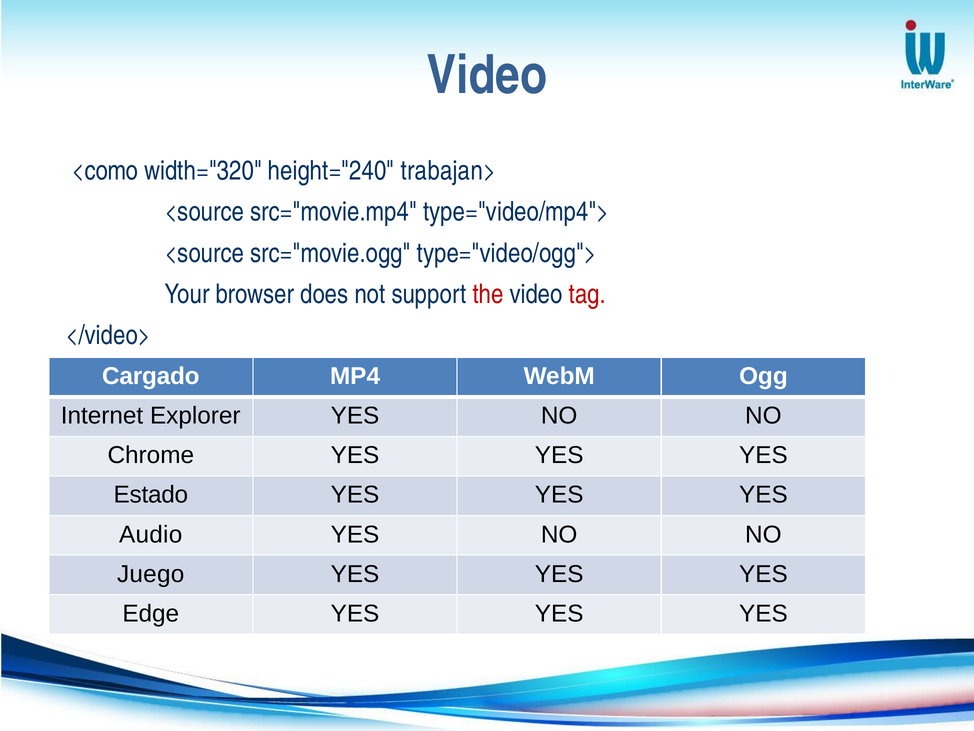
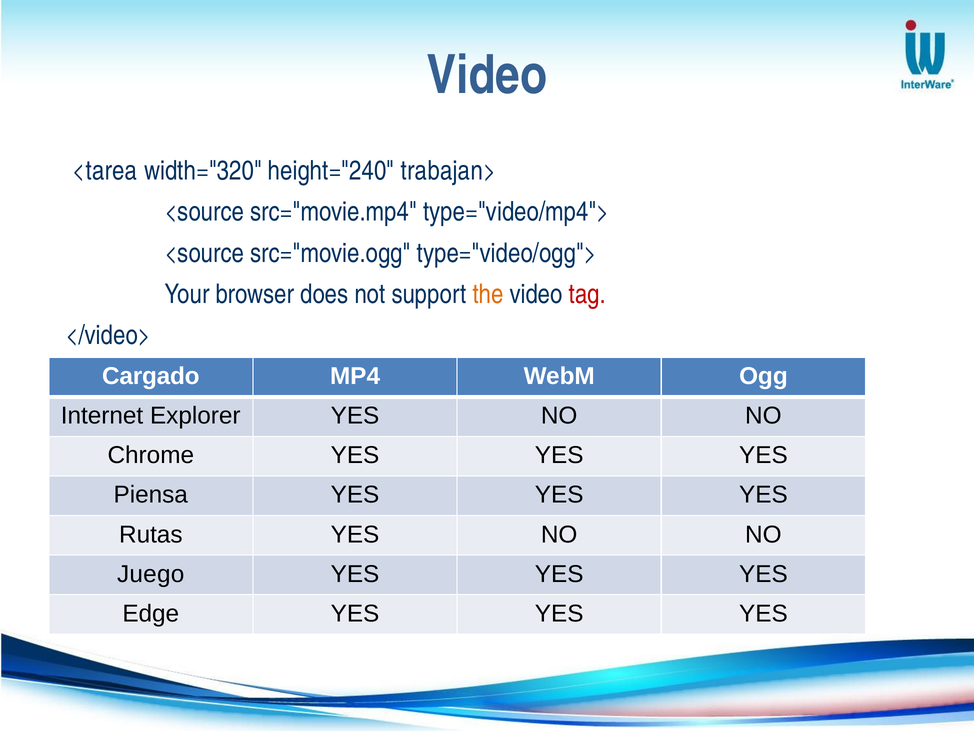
<como: <como -> <tarea (105, 171)
the colour: red -> orange (488, 294)
Estado: Estado -> Piensa (151, 495)
Audio: Audio -> Rutas (151, 534)
